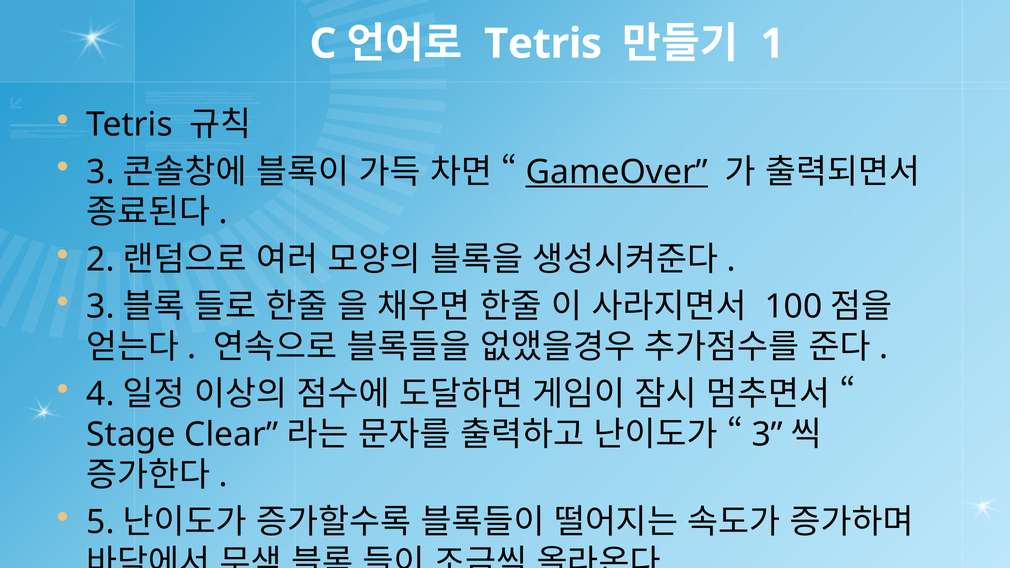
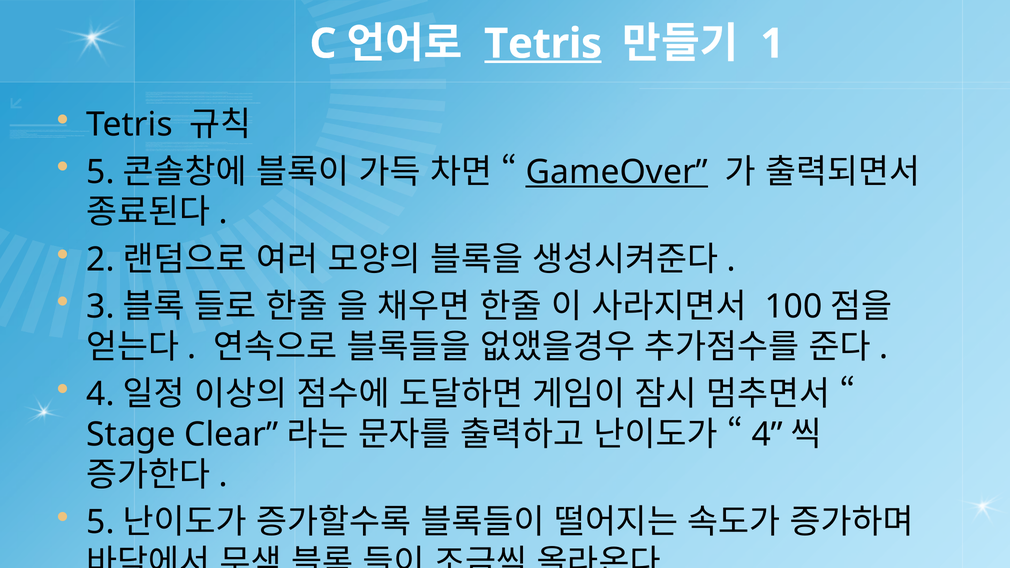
Tetris underline: none -> present (543, 44)
3: 3 -> 5 (101, 172)
3: 3 -> 4 (767, 435)
